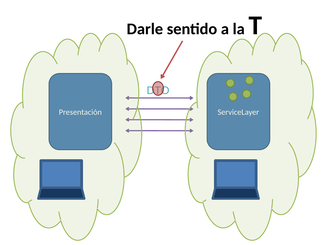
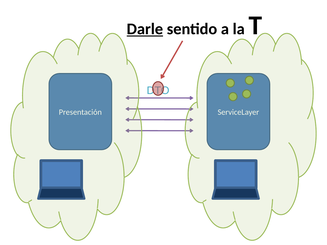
Darle underline: none -> present (145, 29)
